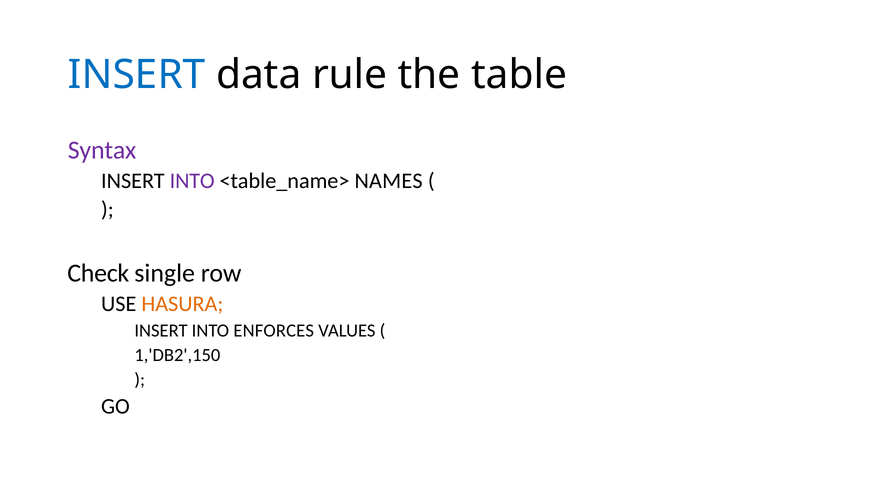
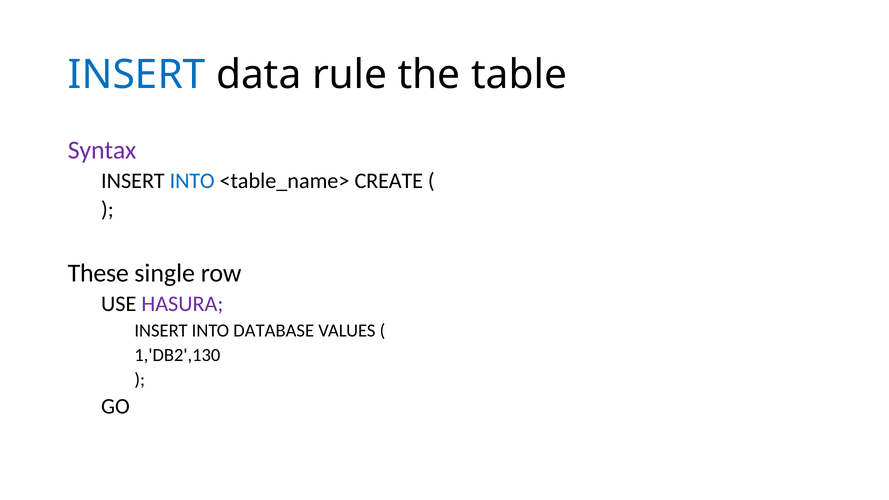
INTO colour: purple -> blue (192, 181)
NAMES: NAMES -> CREATE (389, 181)
Check: Check -> These (98, 273)
HASURA colour: orange -> purple (182, 304)
ENFORCES: ENFORCES -> DATABASE (274, 331)
1,'DB2',150: 1,'DB2',150 -> 1,'DB2',130 (177, 355)
